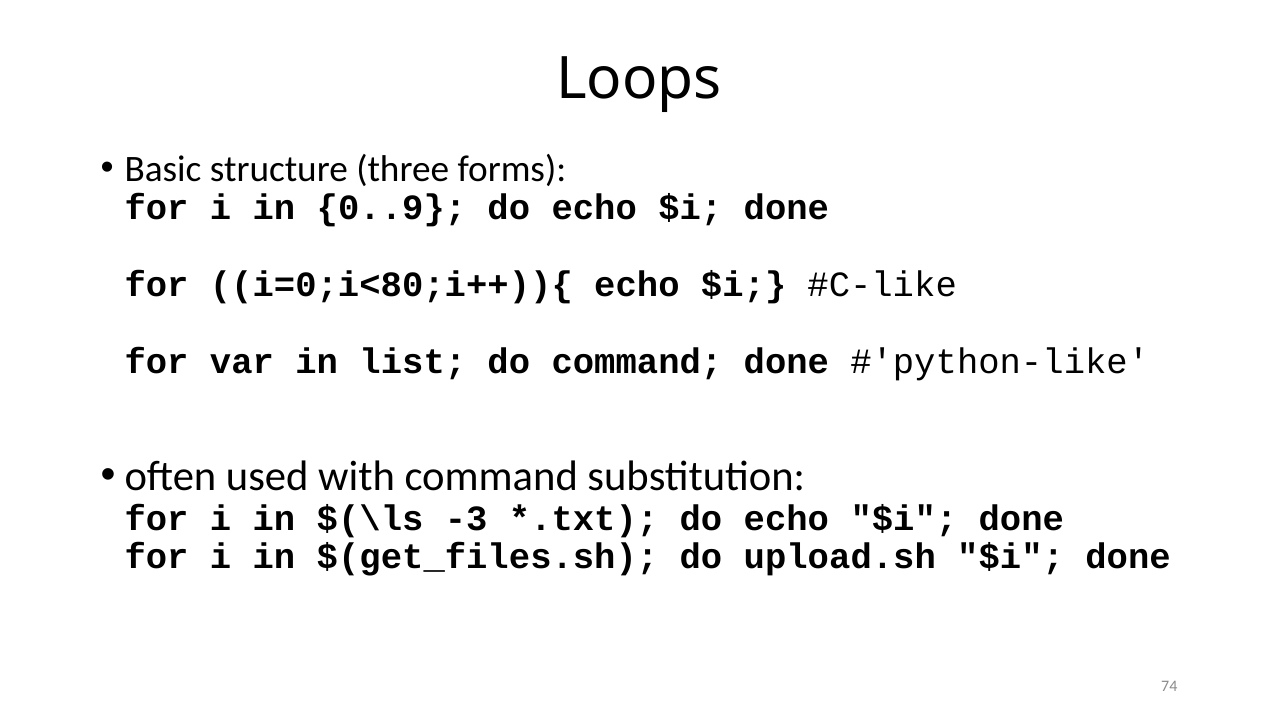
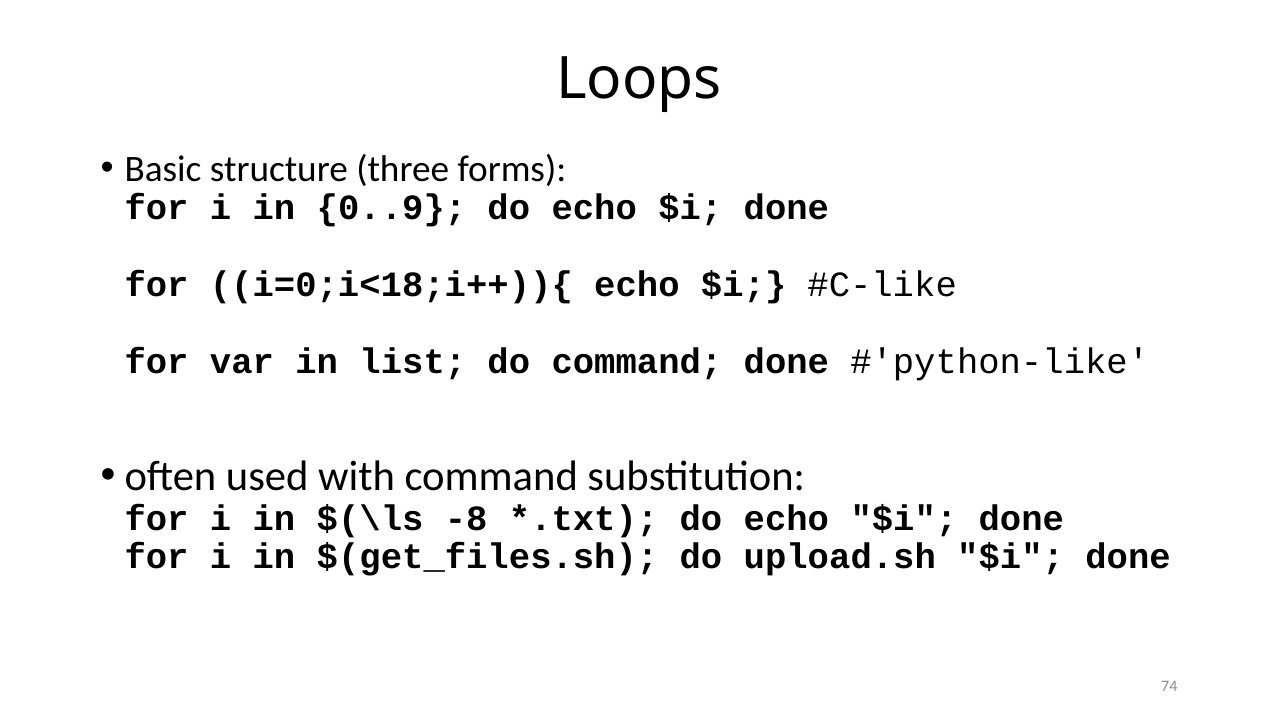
i=0;i<80;i++)){: i=0;i<80;i++)){ -> i=0;i<18;i++)){ (391, 285)
-3: -3 -> -8 (466, 519)
